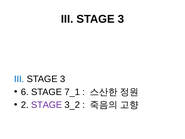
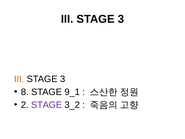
III colour: blue -> orange (19, 79)
6: 6 -> 8 (25, 92)
7_1: 7_1 -> 9_1 (72, 92)
